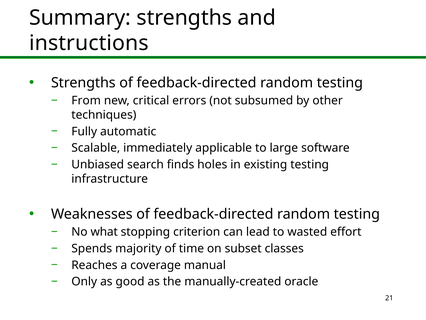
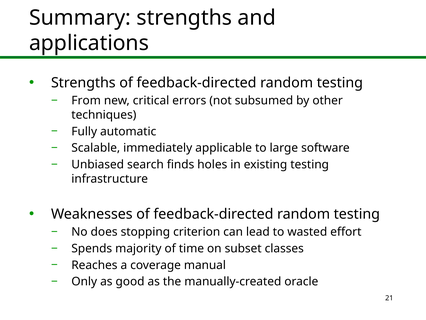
instructions: instructions -> applications (89, 43)
what: what -> does (104, 232)
